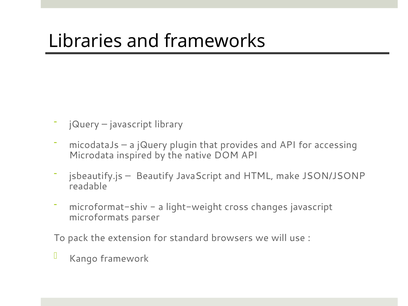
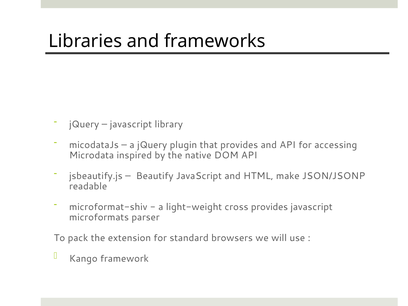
cross changes: changes -> provides (269, 207)
